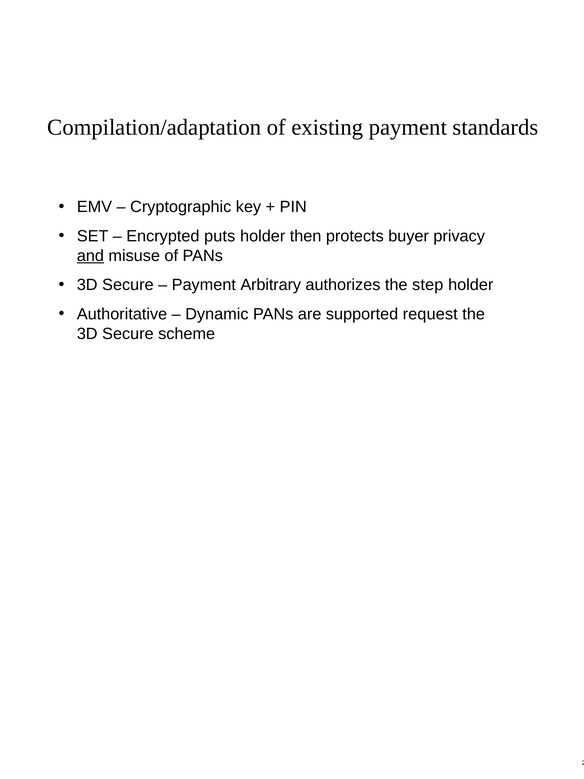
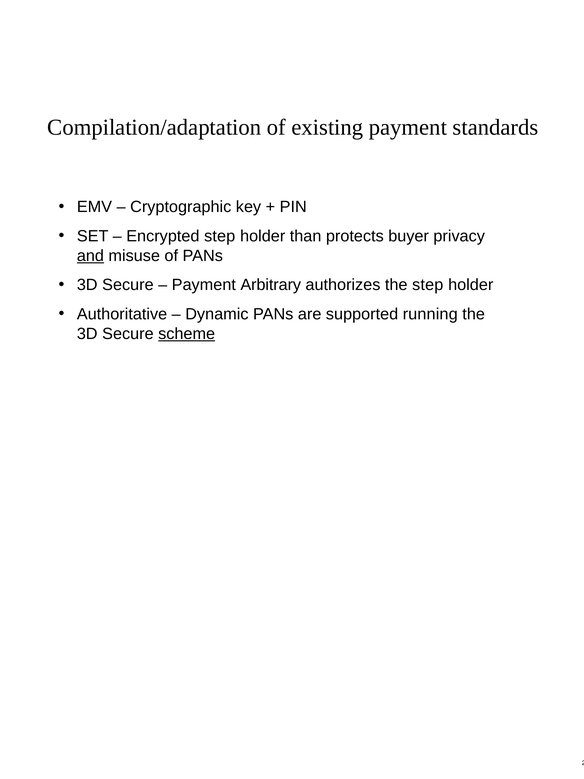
Encrypted puts: puts -> step (220, 236)
then: then -> than (306, 236)
request: request -> running (430, 314)
scheme underline: none -> present (187, 334)
